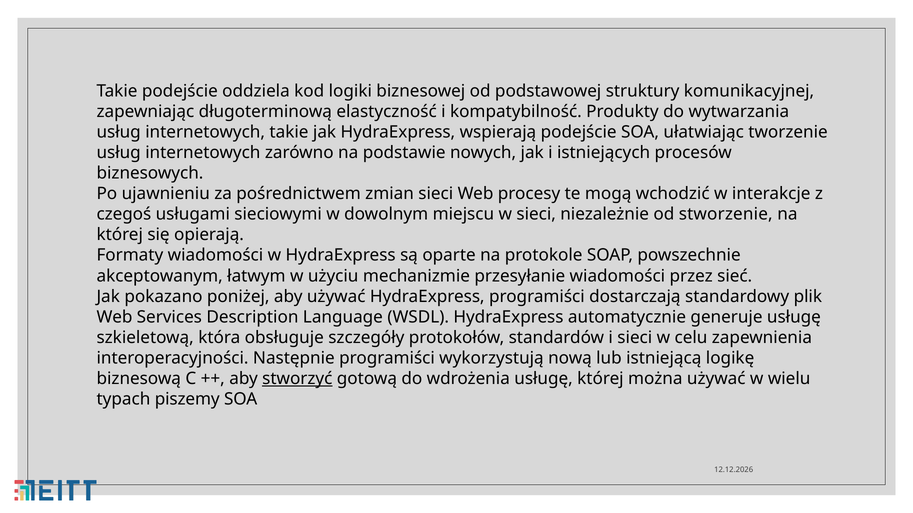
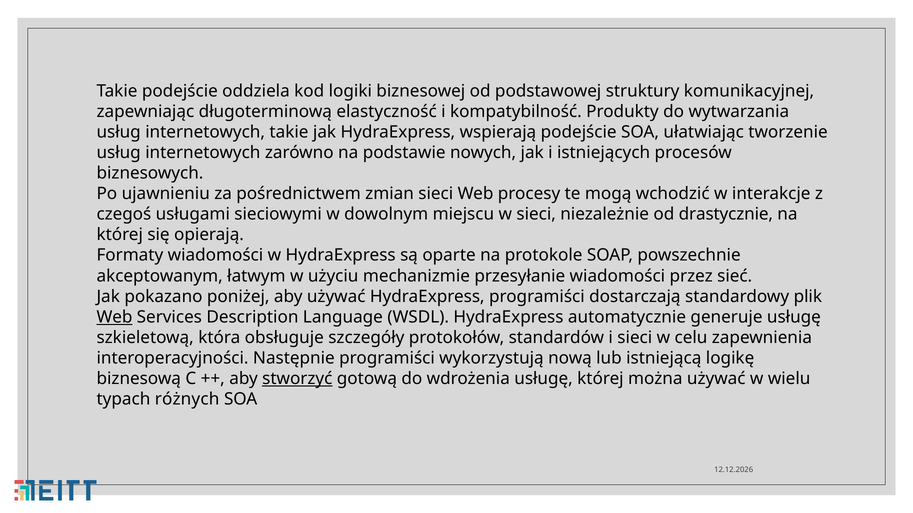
stworzenie: stworzenie -> drastycznie (726, 215)
Web underline: none -> present (114, 317)
piszemy: piszemy -> różnych (187, 399)
